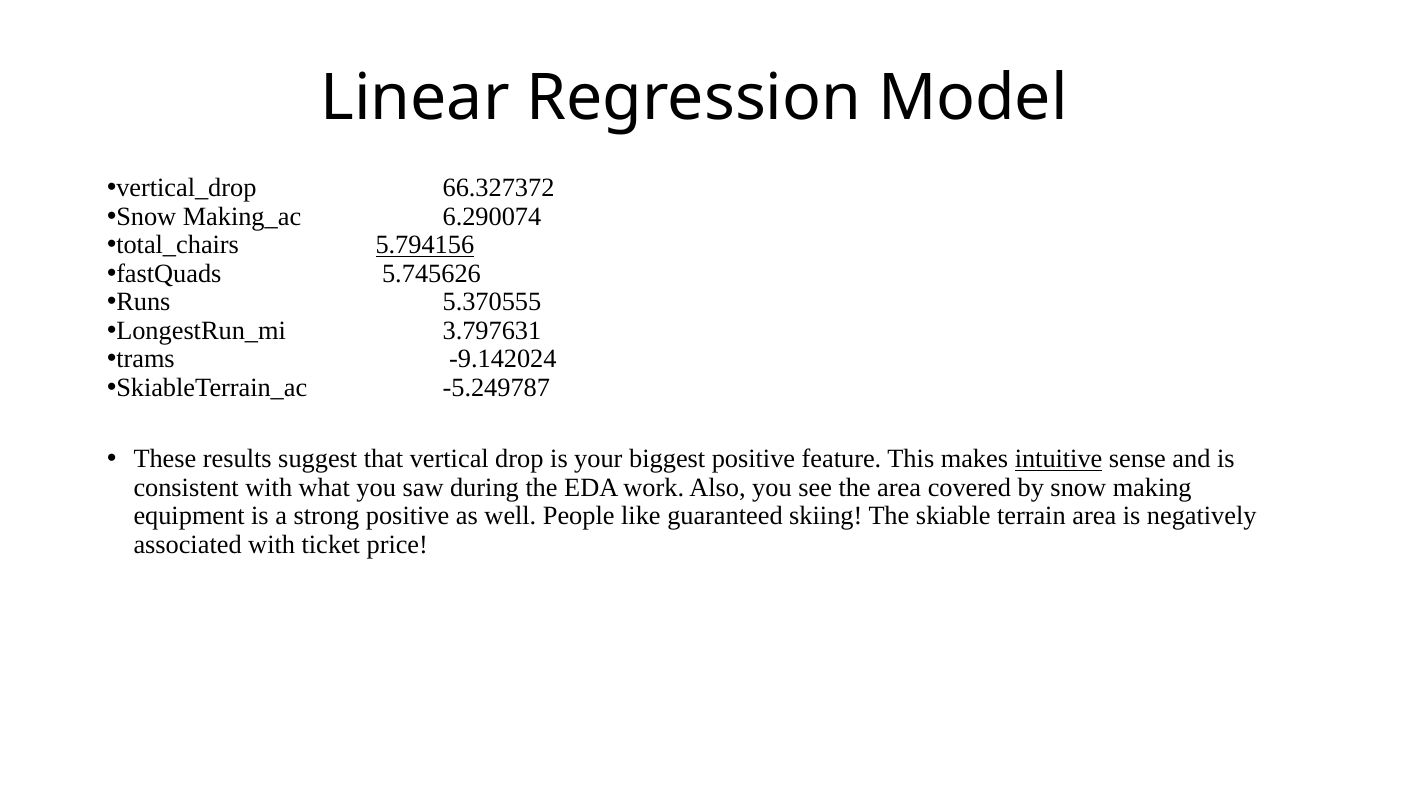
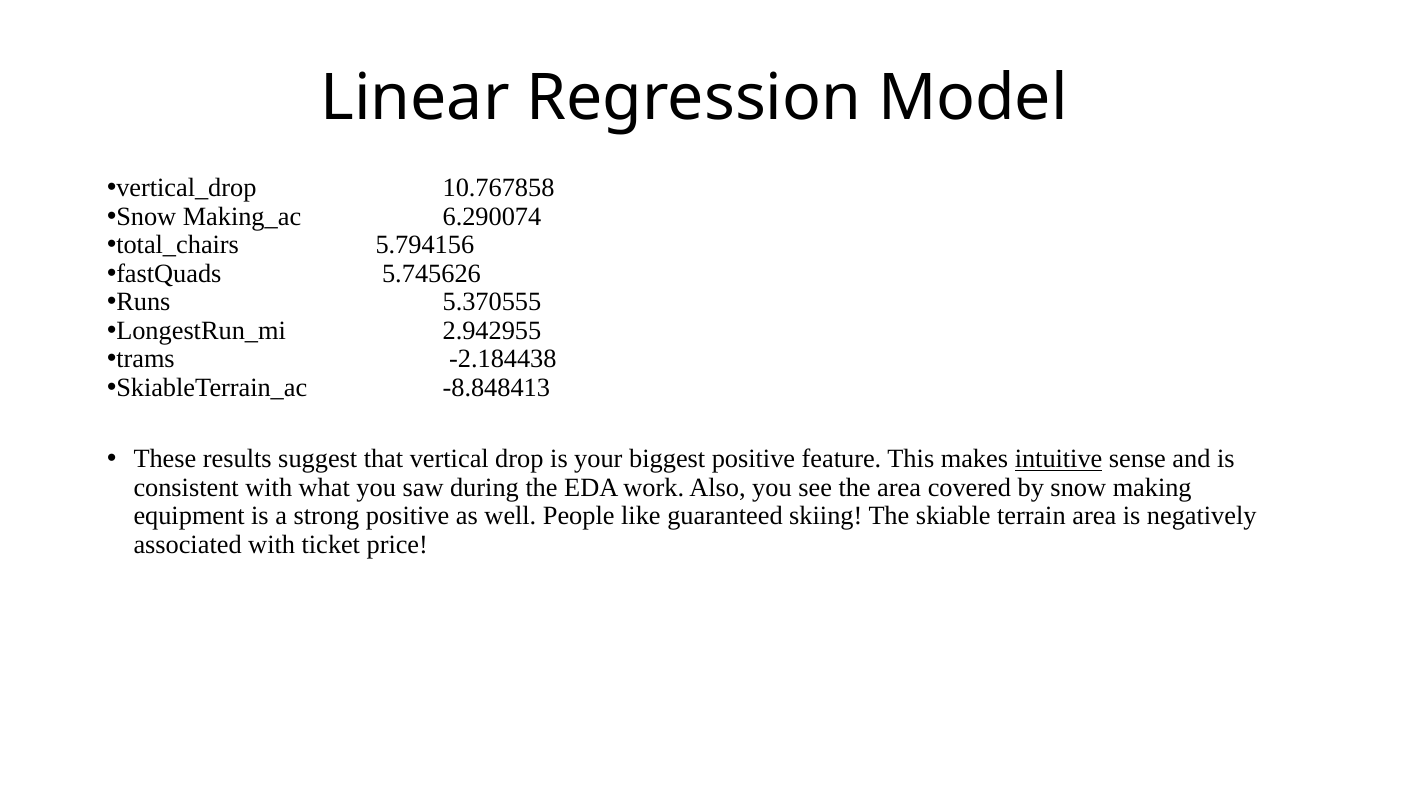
66.327372: 66.327372 -> 10.767858 (499, 188)
5.794156 underline: present -> none (425, 245)
3.797631: 3.797631 -> 2.942955 (492, 330)
-9.142024: -9.142024 -> -2.184438 (503, 359)
-5.249787: -5.249787 -> -8.848413 (496, 387)
